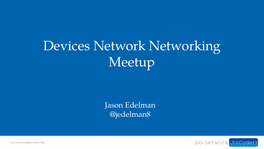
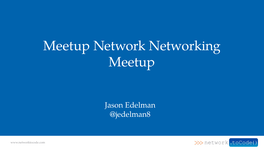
Devices: Devices -> Meetup (67, 46)
